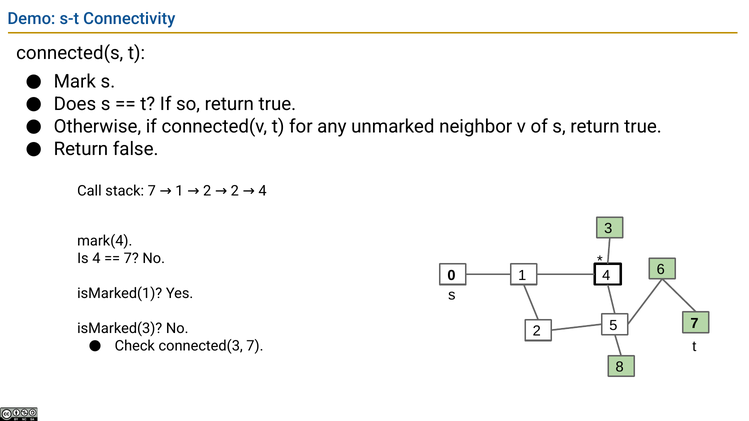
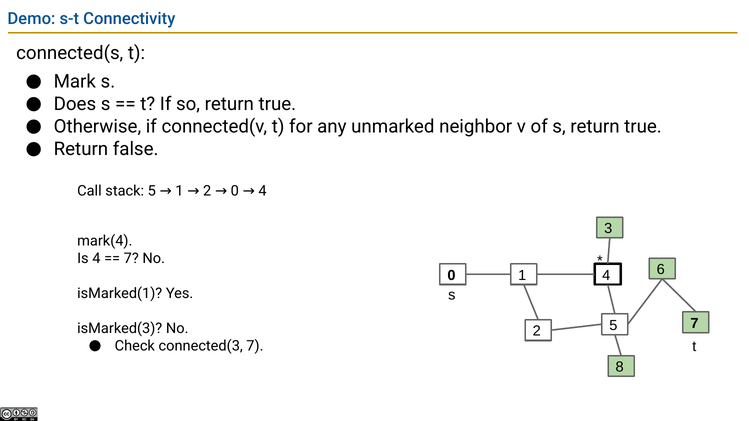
stack 7: 7 -> 5 (152, 191)
2 2: 2 -> 0 (235, 191)
